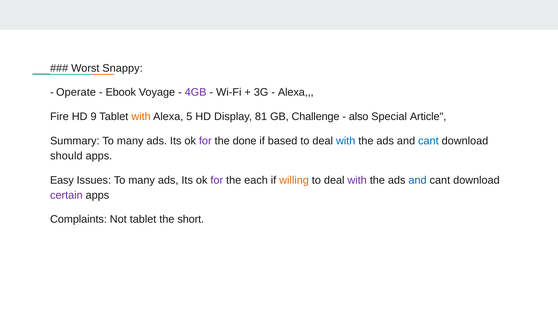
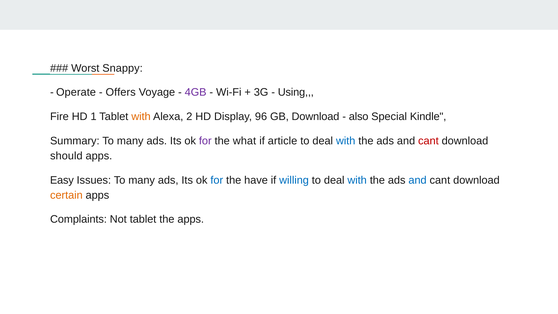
Ebook: Ebook -> Offers (121, 92)
Alexa: Alexa -> Using (296, 92)
9: 9 -> 1 (94, 117)
5: 5 -> 2 (189, 117)
81: 81 -> 96 (261, 117)
GB Challenge: Challenge -> Download (316, 117)
Article: Article -> Kindle (428, 117)
done: done -> what (245, 141)
based: based -> article (283, 141)
cant colour: blue -> red (428, 141)
for colour: purple -> blue (217, 180)
each: each -> have (256, 180)
willing colour: orange -> blue (294, 180)
with colour: purple -> blue (357, 180)
certain colour: purple -> orange (66, 195)
the short: short -> apps (191, 219)
